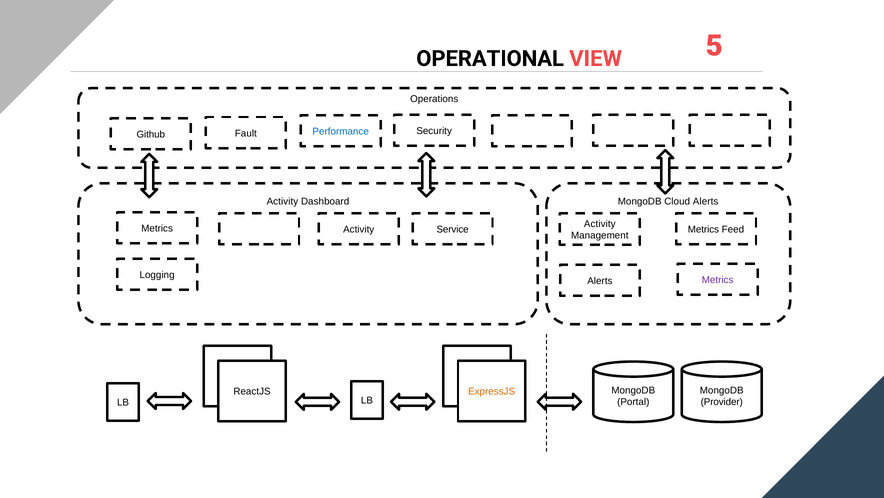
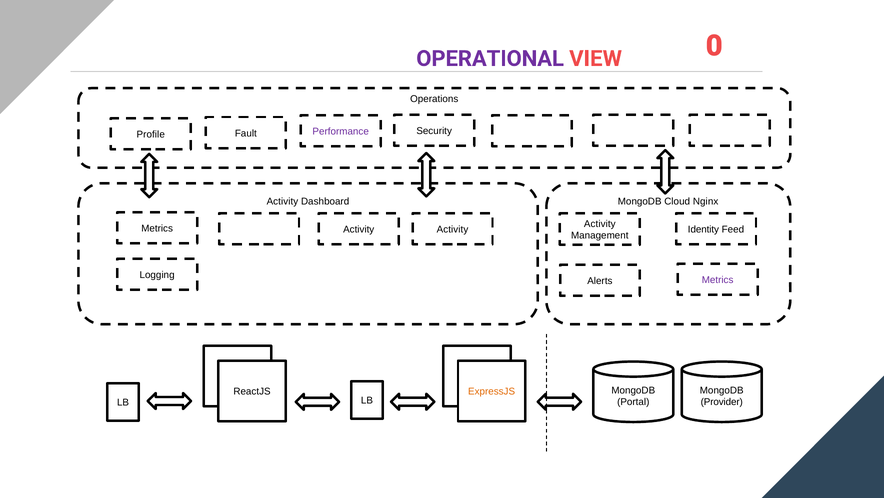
OPERATIONAL colour: black -> purple (490, 59)
5: 5 -> 0 (714, 46)
Performance colour: blue -> purple (341, 131)
Github: Github -> Profile (151, 134)
Cloud Alerts: Alerts -> Nginx (706, 201)
Activity Service: Service -> Activity (453, 229)
Metrics: Metrics -> Identity (703, 229)
